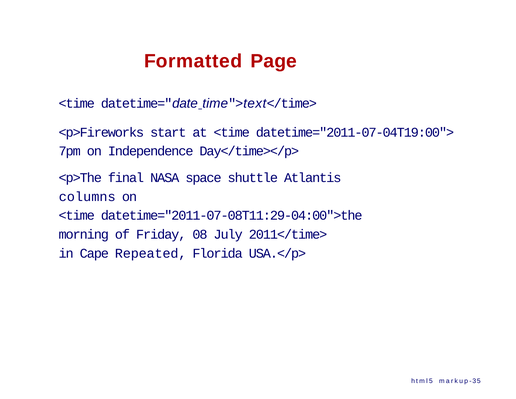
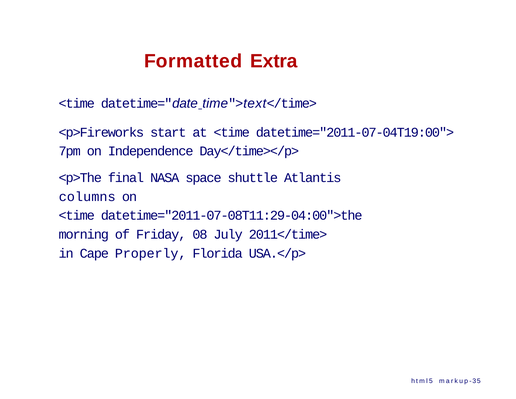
Page: Page -> Extra (274, 61)
Repeated: Repeated -> Properly (151, 253)
